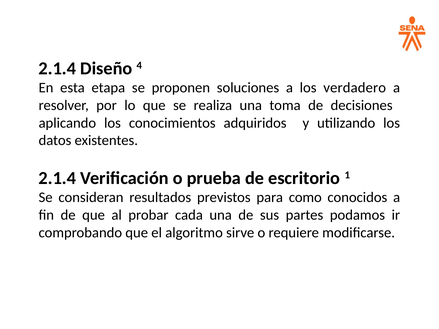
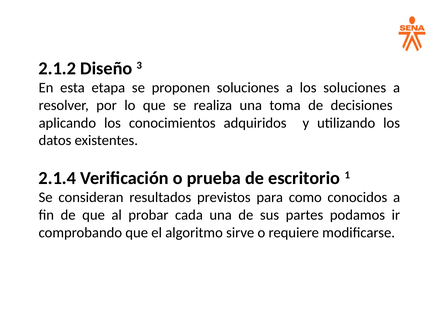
2.1.4: 2.1.4 -> 2.1.2 (57, 68)
4: 4 -> 3 (139, 65)
los verdadero: verdadero -> soluciones (355, 88)
